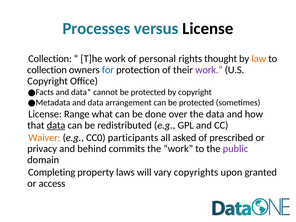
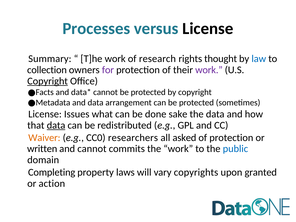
Collection: Collection -> Summary (50, 59)
personal: personal -> research (157, 59)
law colour: orange -> blue (259, 59)
for colour: blue -> purple (108, 70)
Copyright underline: none -> present (48, 81)
Range: Range -> Issues (77, 114)
over: over -> sake (178, 114)
participants: participants -> researchers (133, 138)
of prescribed: prescribed -> protection (231, 138)
privacy: privacy -> written (42, 149)
and behind: behind -> cannot (92, 149)
public colour: purple -> blue (235, 149)
access: access -> action (52, 183)
